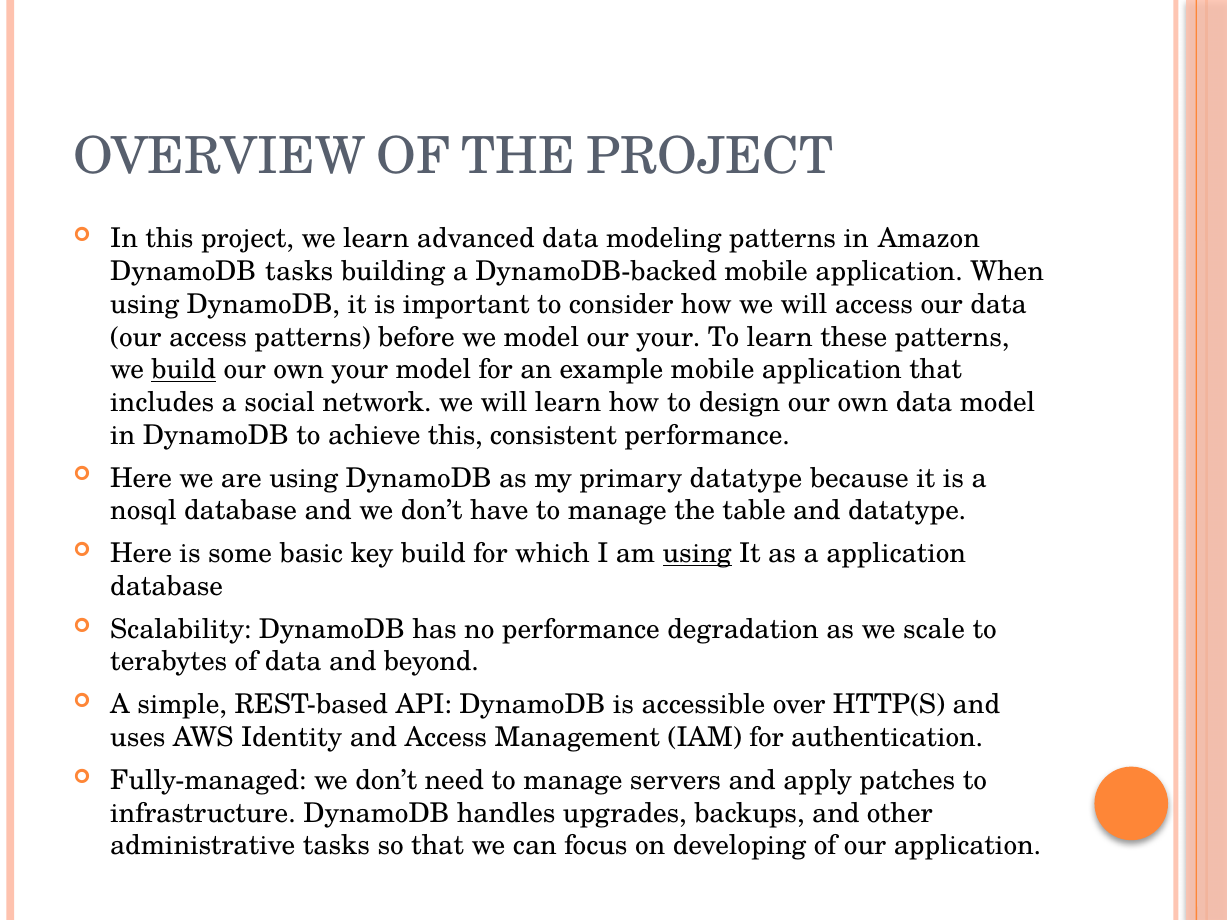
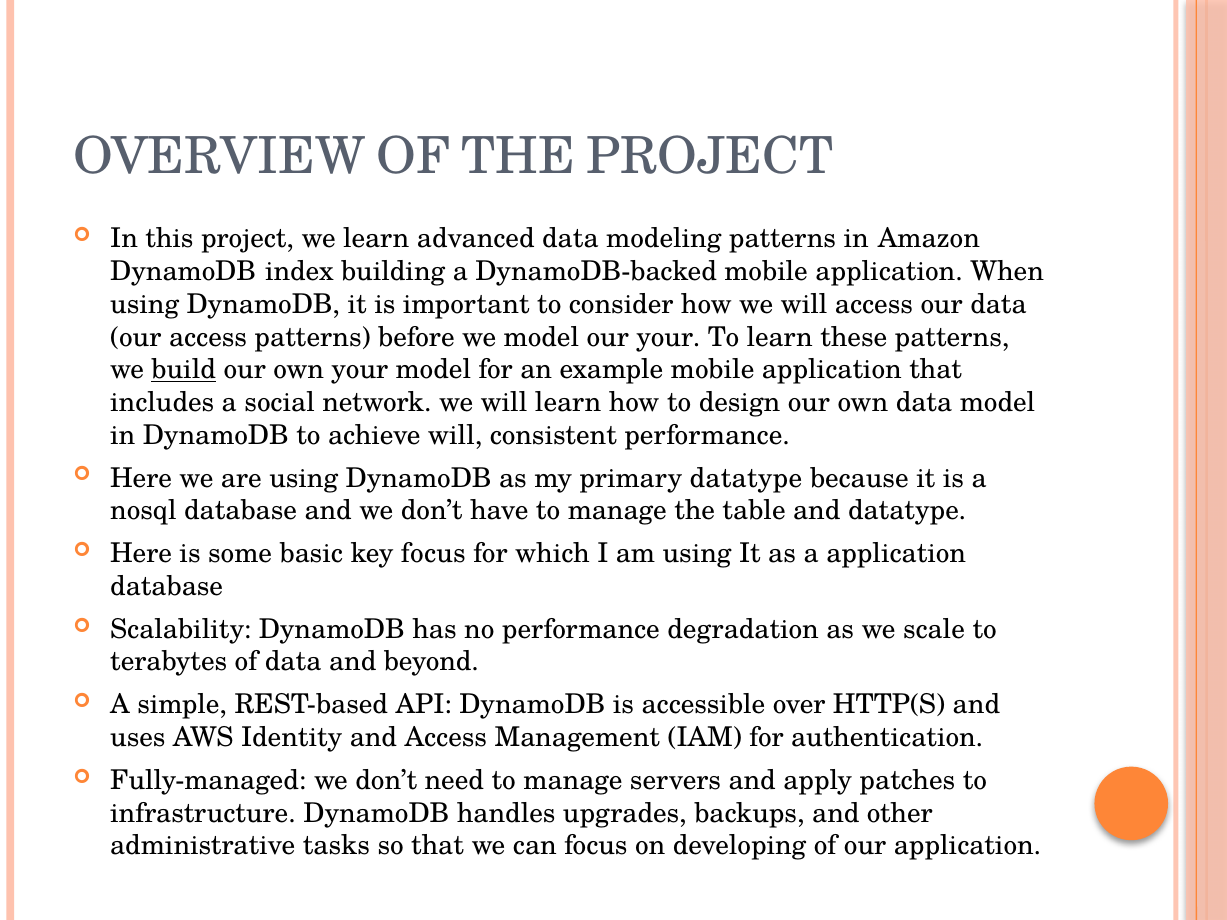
DynamoDB tasks: tasks -> index (299, 272)
achieve this: this -> will (455, 435)
key build: build -> focus (433, 554)
using underline: present -> none (697, 554)
